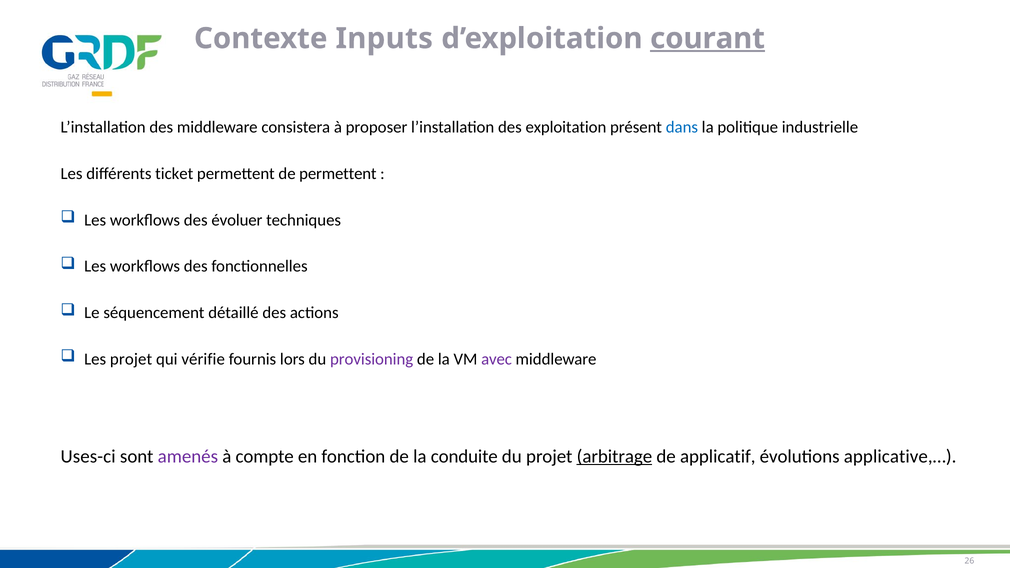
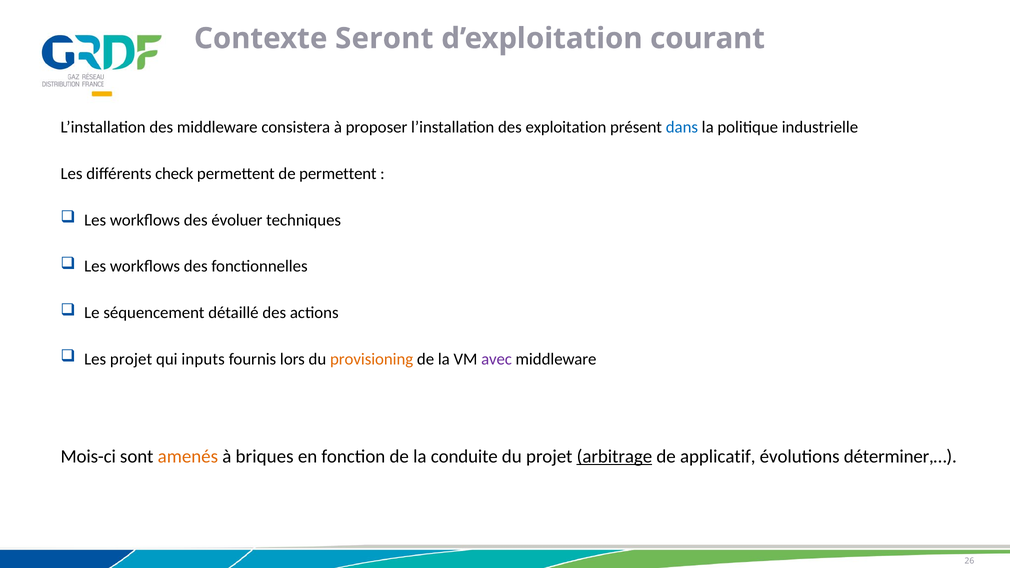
Inputs: Inputs -> Seront (384, 38)
courant underline: present -> none (708, 38)
ticket: ticket -> check (174, 174)
vérifie: vérifie -> inputs (203, 359)
provisioning colour: purple -> orange (372, 359)
Uses-ci: Uses-ci -> Mois-ci (88, 456)
amenés colour: purple -> orange (188, 456)
compte: compte -> briques (265, 456)
applicative,…: applicative,… -> déterminer,… (900, 456)
